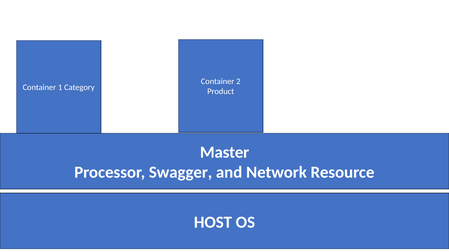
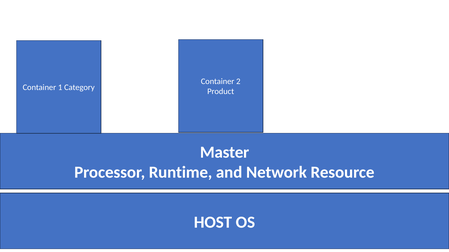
Swagger: Swagger -> Runtime (181, 173)
